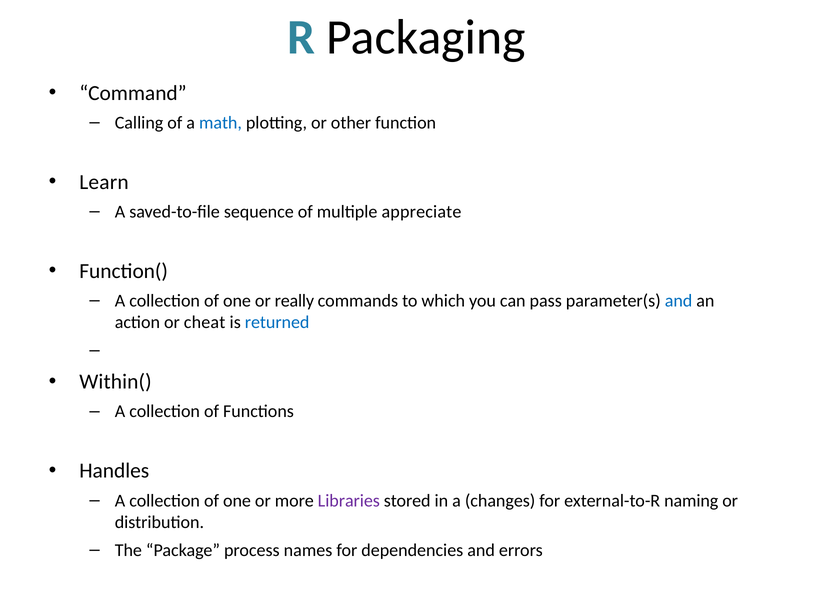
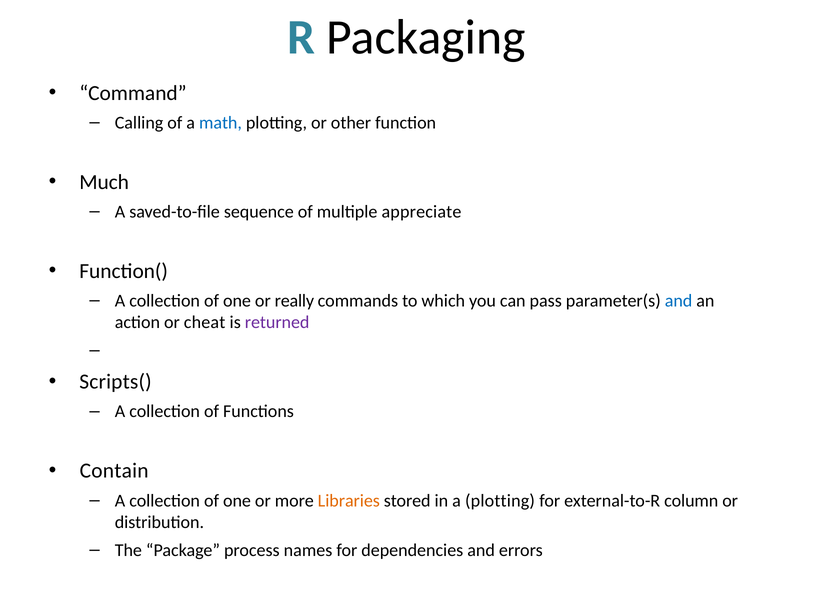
Learn: Learn -> Much (104, 182)
returned colour: blue -> purple (277, 322)
Within(: Within( -> Scripts( (115, 382)
Handles: Handles -> Contain (114, 471)
Libraries colour: purple -> orange (349, 500)
a changes: changes -> plotting (500, 500)
naming: naming -> column (691, 500)
